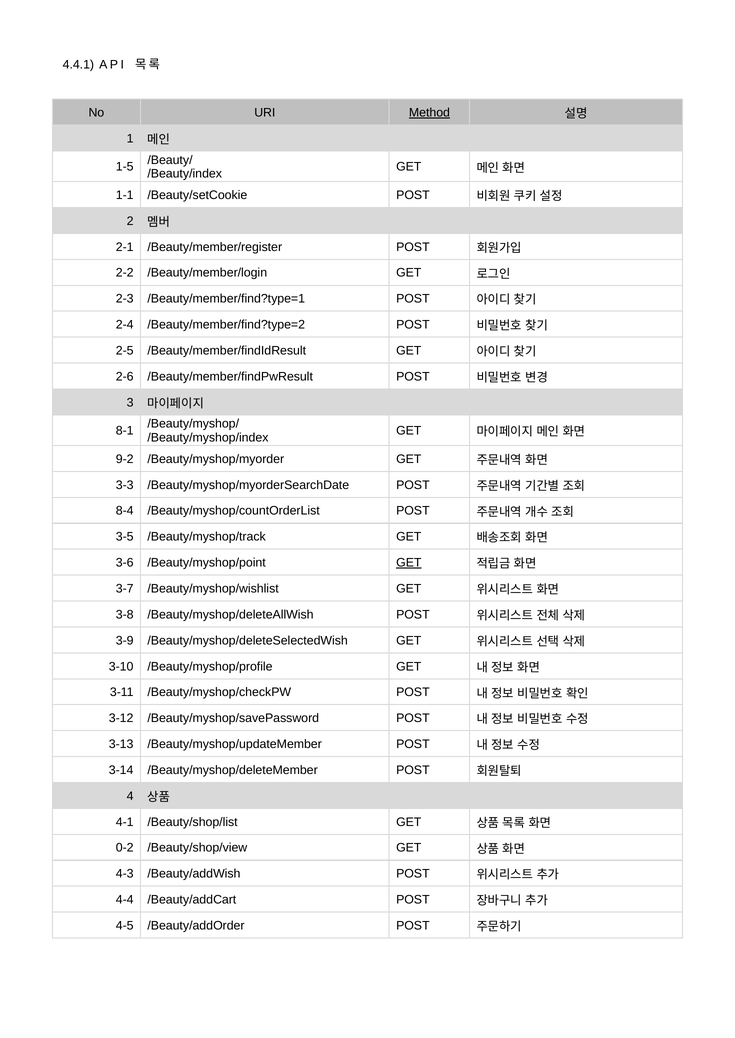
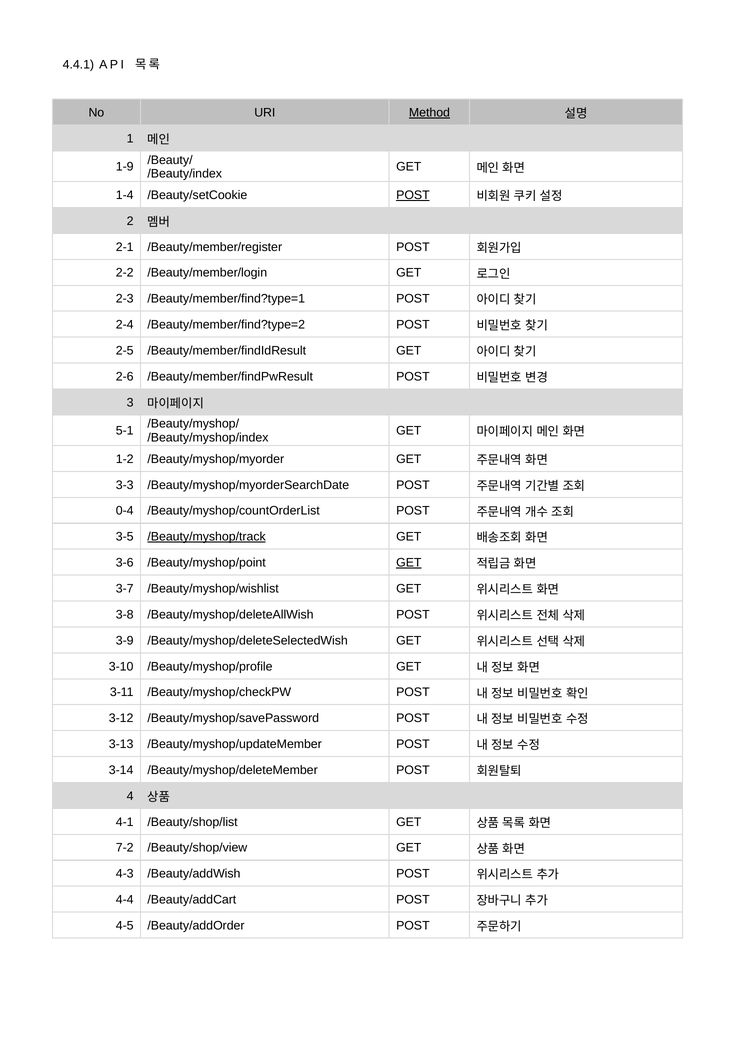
1-5: 1-5 -> 1-9 (125, 167)
1-1: 1-1 -> 1-4 (125, 195)
POST underline: none -> present (413, 195)
8-1: 8-1 -> 5-1 (125, 431)
9-2: 9-2 -> 1-2 (125, 459)
8-4: 8-4 -> 0-4 (125, 511)
/Beauty/myshop/track underline: none -> present (207, 537)
0-2: 0-2 -> 7-2 (125, 849)
